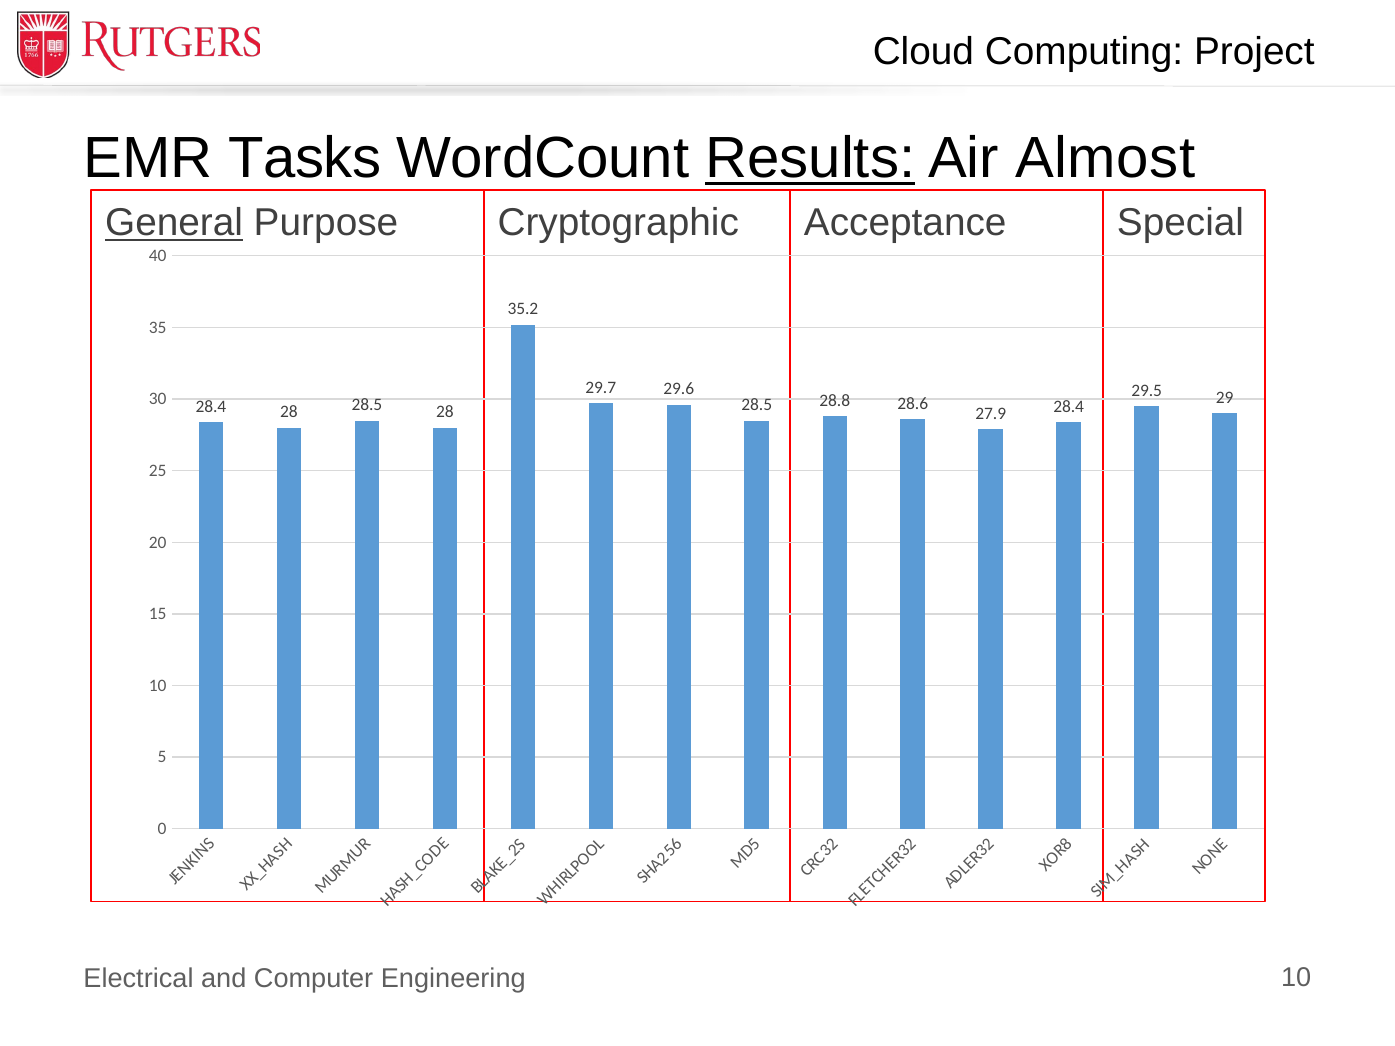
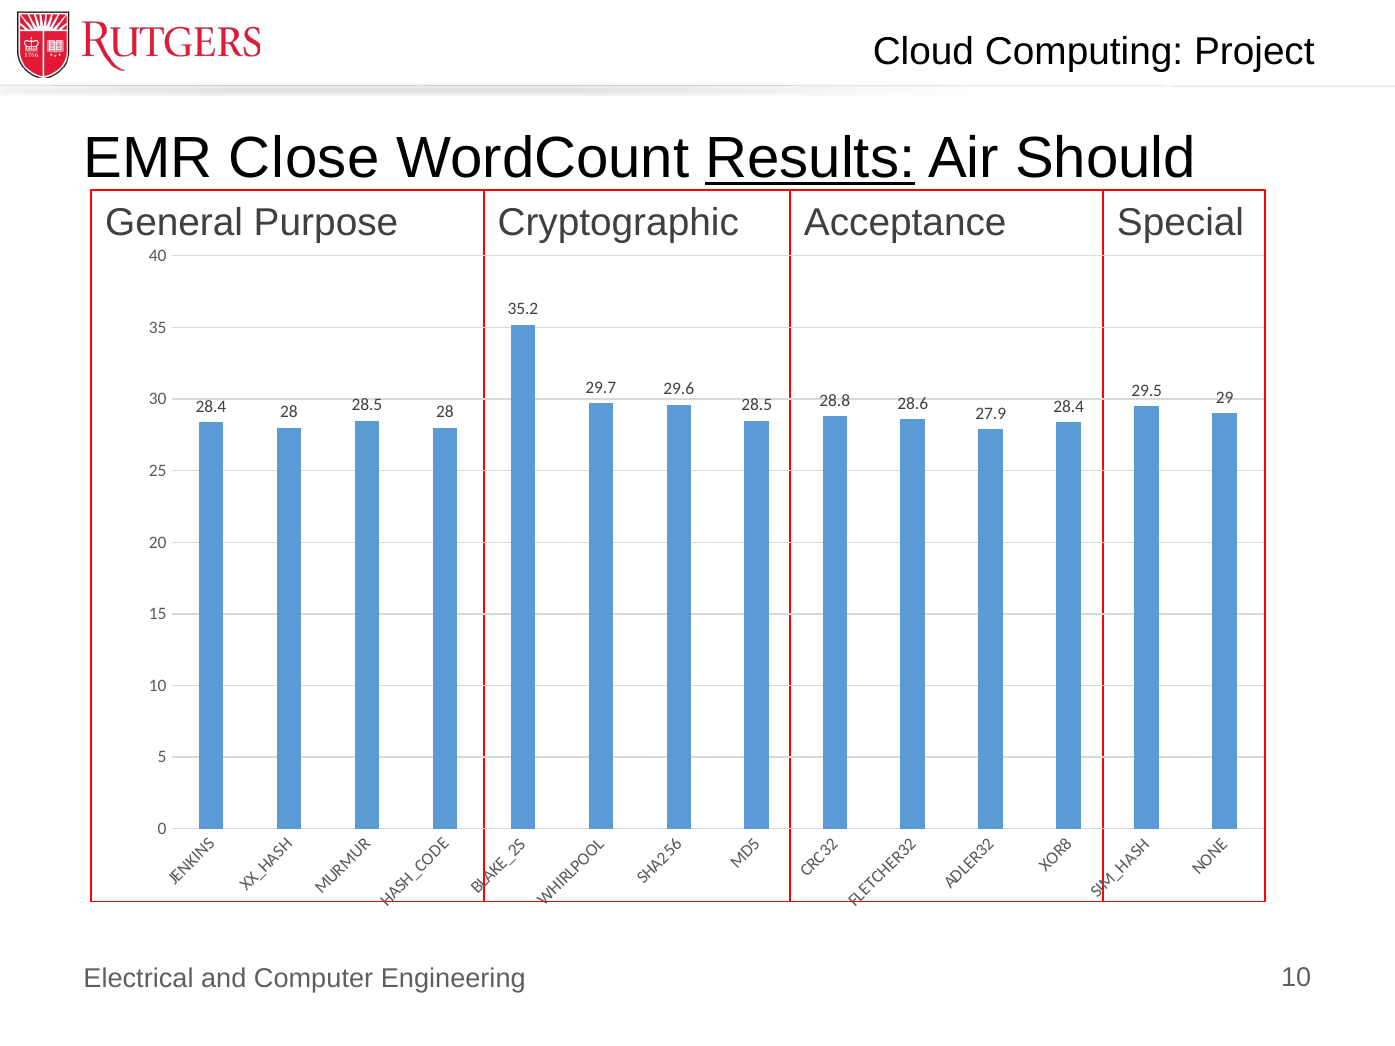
Tasks: Tasks -> Close (304, 159)
Almost: Almost -> Should (1106, 159)
General underline: present -> none (174, 223)
